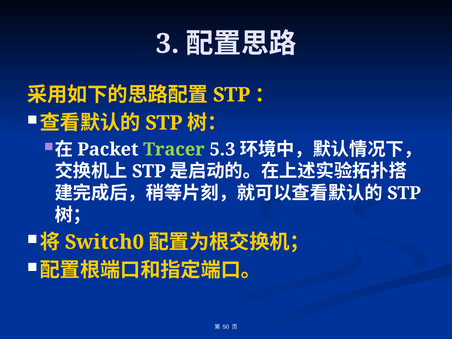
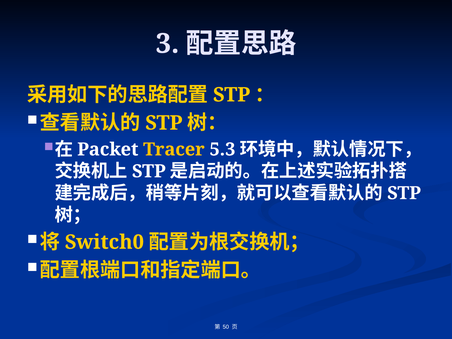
Tracer colour: light green -> yellow (174, 149)
